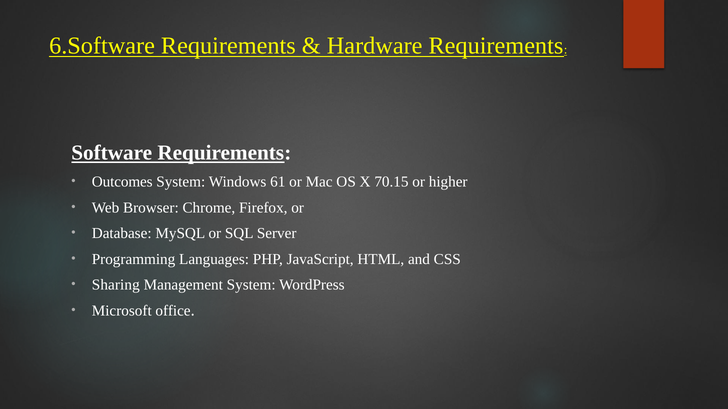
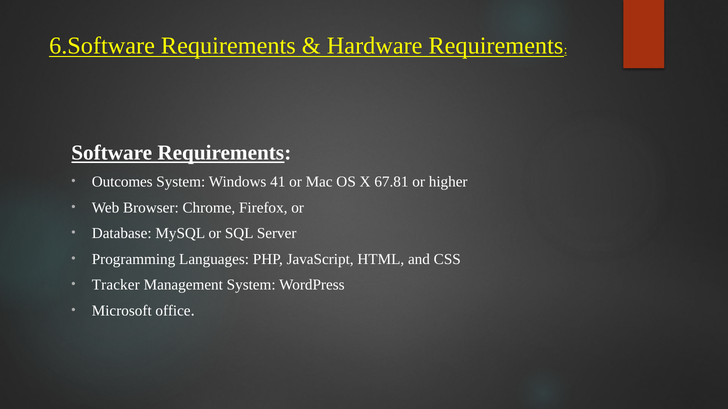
61: 61 -> 41 (278, 182)
70.15: 70.15 -> 67.81 (391, 182)
Sharing: Sharing -> Tracker (116, 285)
